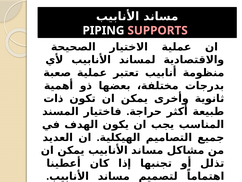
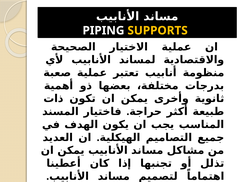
SUPPORTS colour: pink -> yellow (158, 30)
